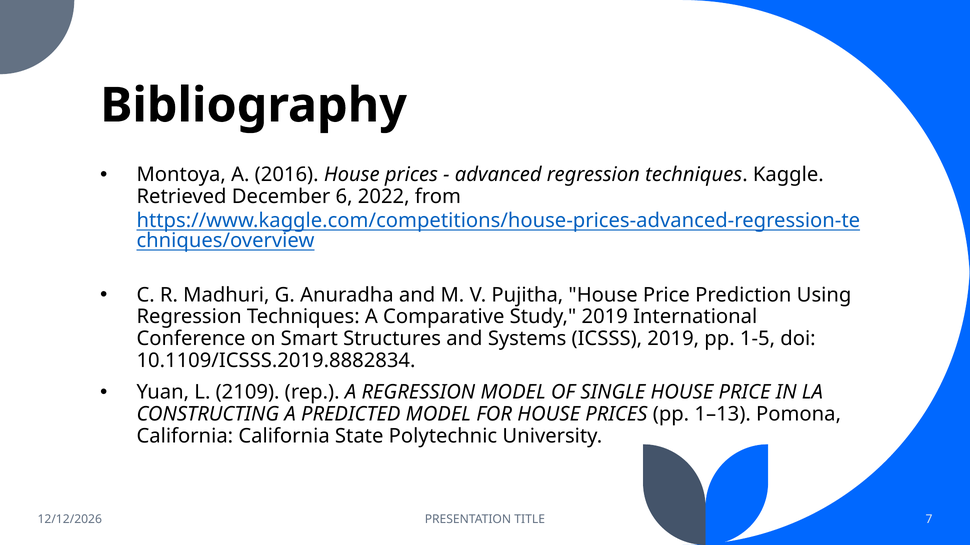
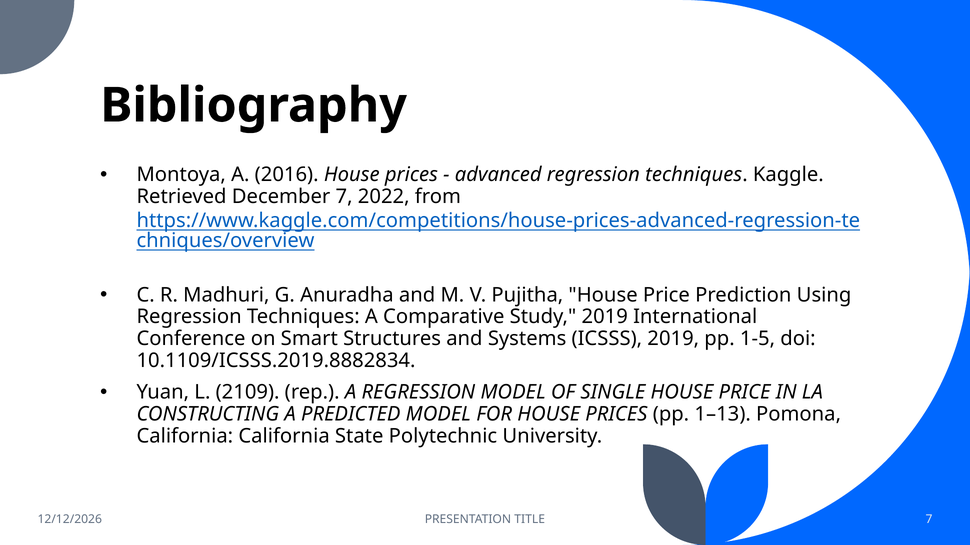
December 6: 6 -> 7 (344, 197)
